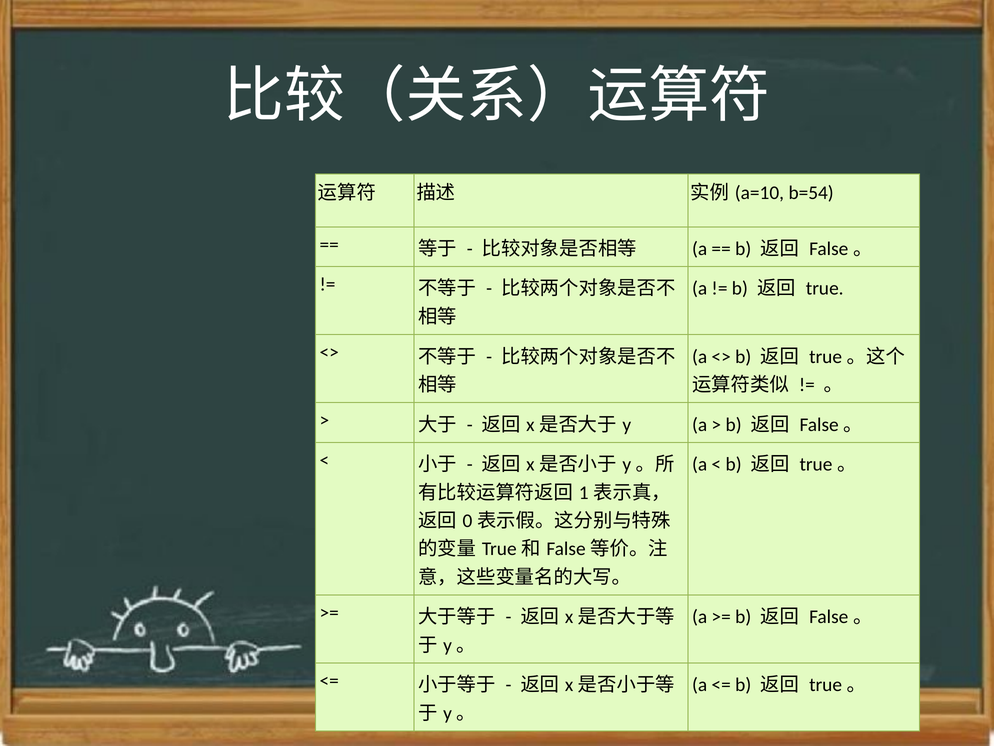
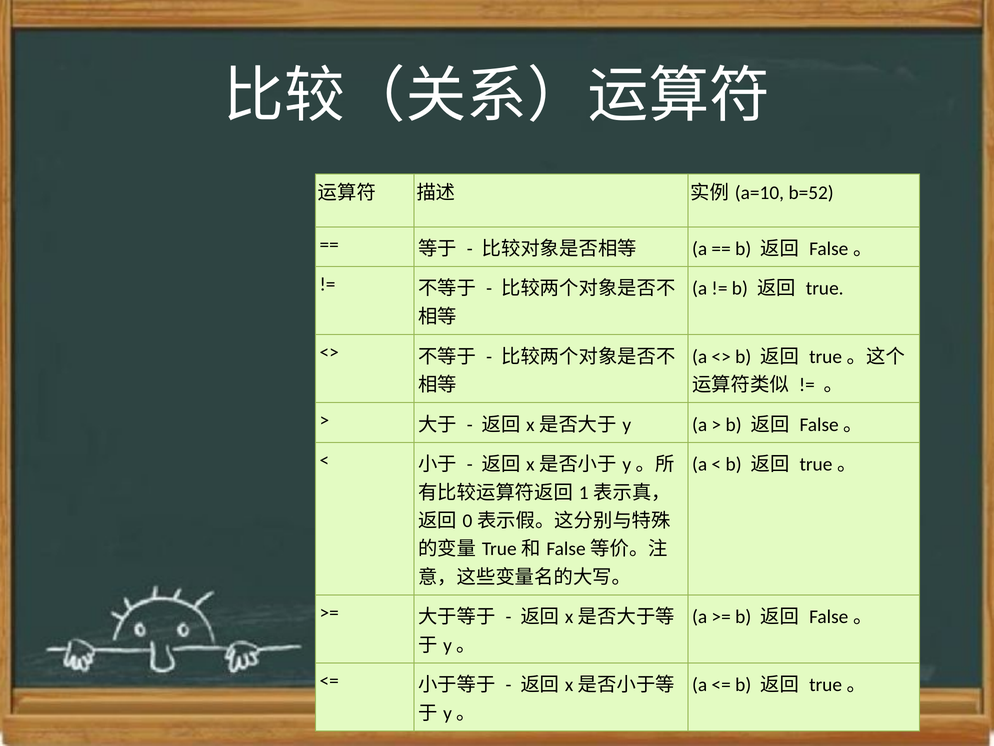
b=54: b=54 -> b=52 (811, 193)
